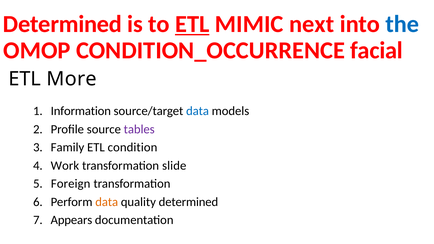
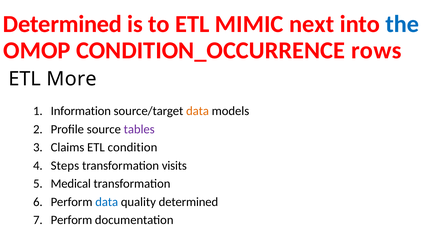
ETL underline: present -> none (192, 24)
facial: facial -> rows (376, 50)
data colour: blue -> orange (198, 111)
Family: Family -> Claims (68, 147)
Work: Work -> Steps (65, 166)
slide: slide -> visits (174, 166)
Foreign: Foreign -> Medical (71, 184)
data colour: orange -> blue (107, 202)
Appears: Appears -> Perform (71, 220)
